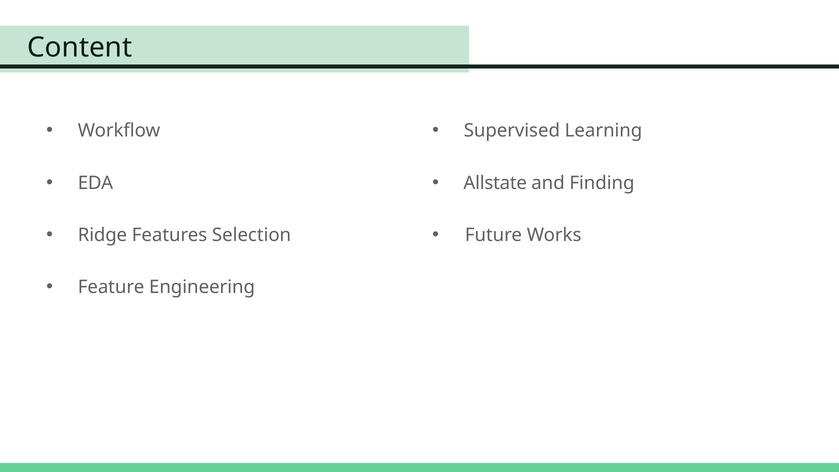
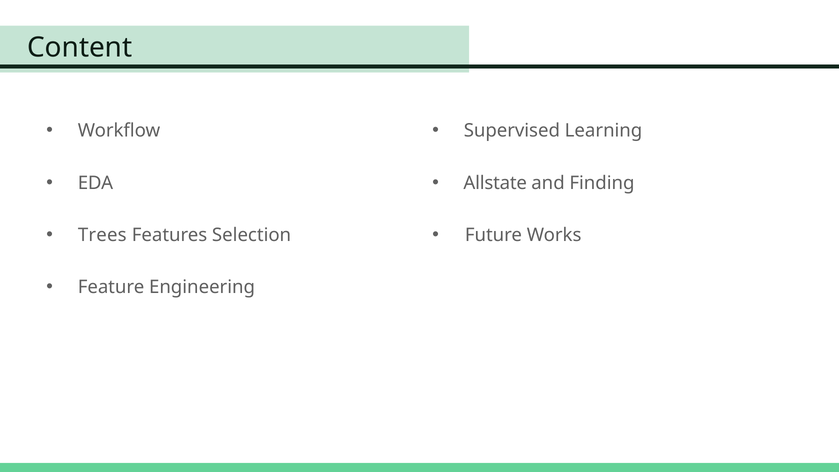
Ridge: Ridge -> Trees (102, 235)
